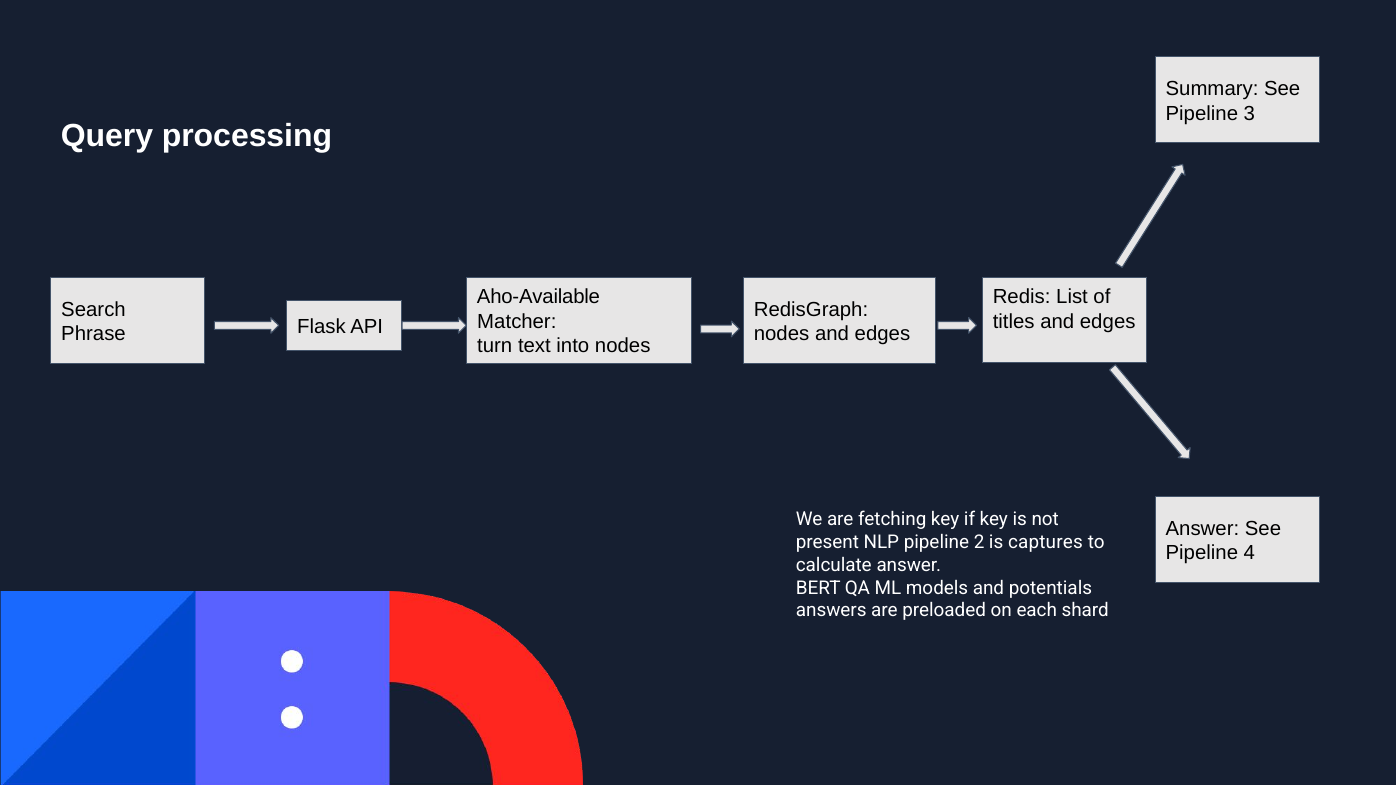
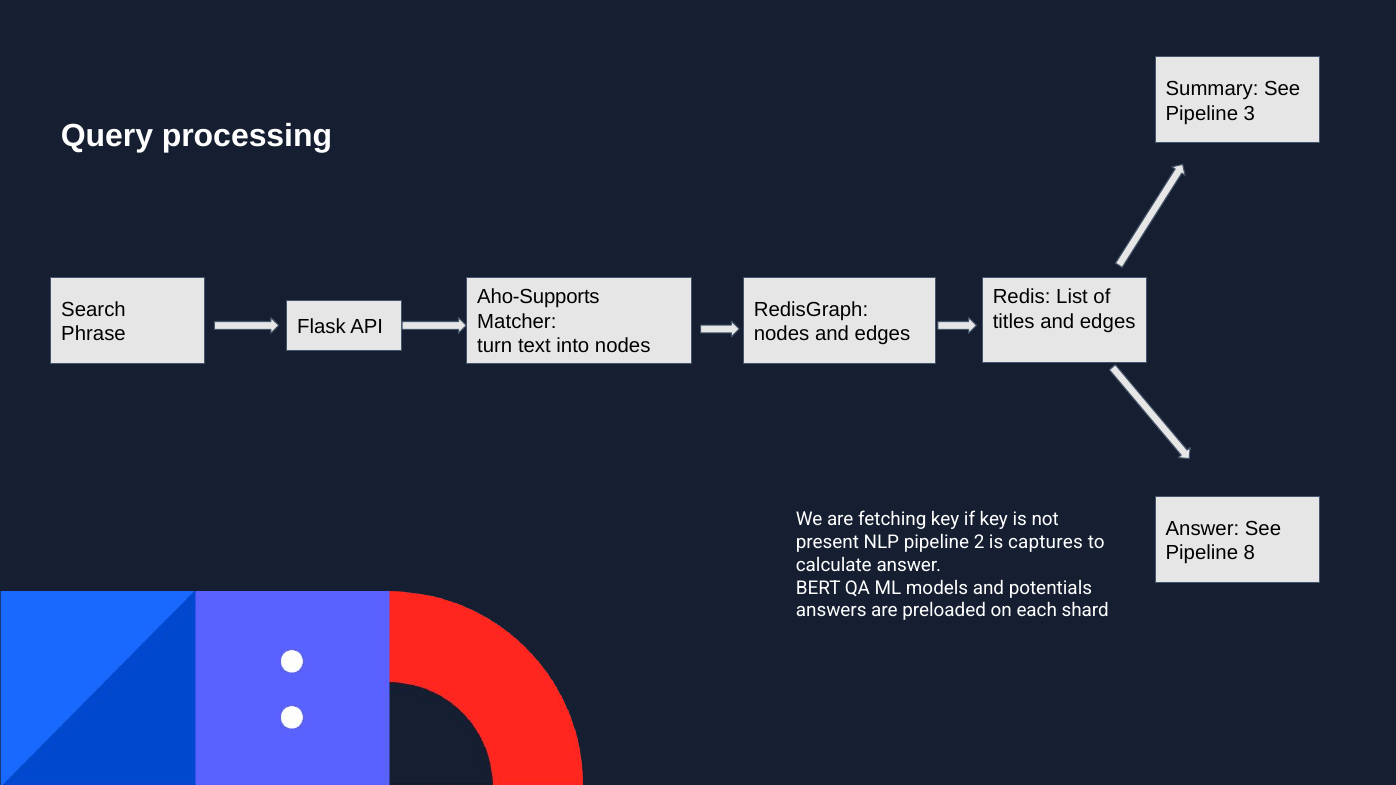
Aho-Available: Aho-Available -> Aho-Supports (538, 297)
4: 4 -> 8 (1249, 553)
